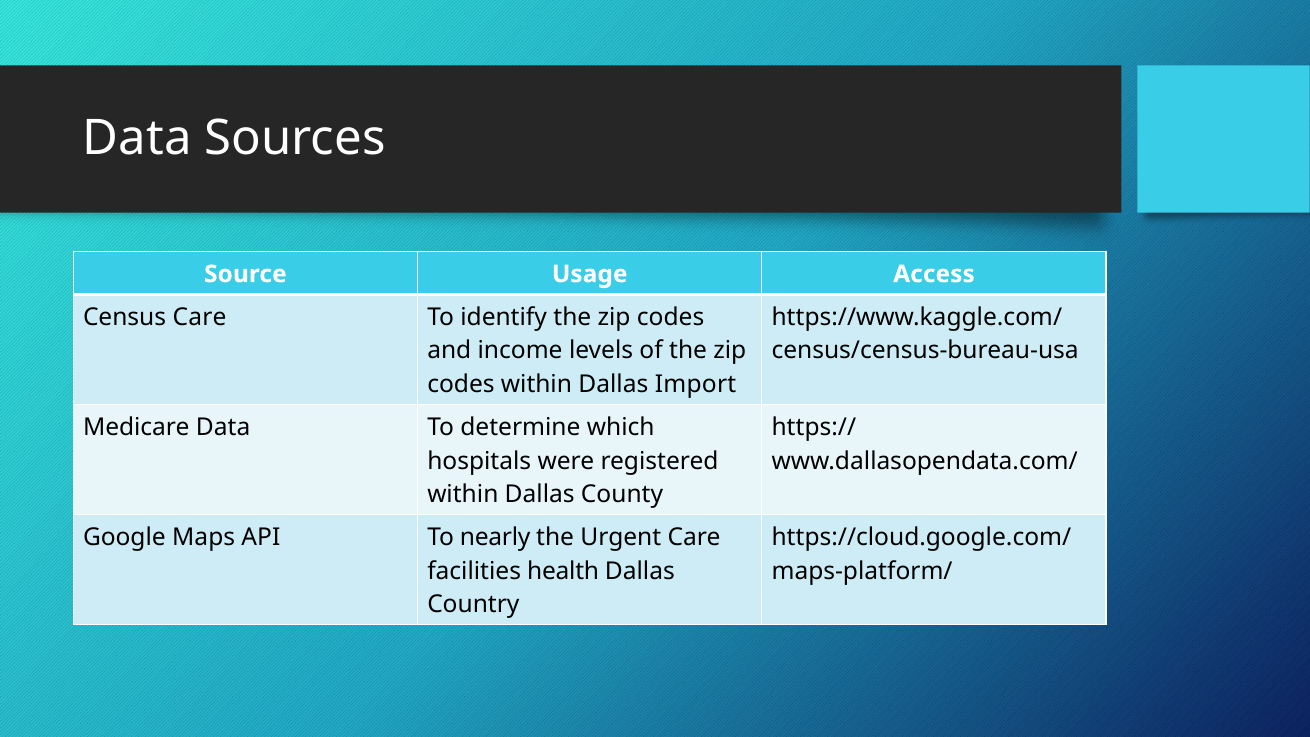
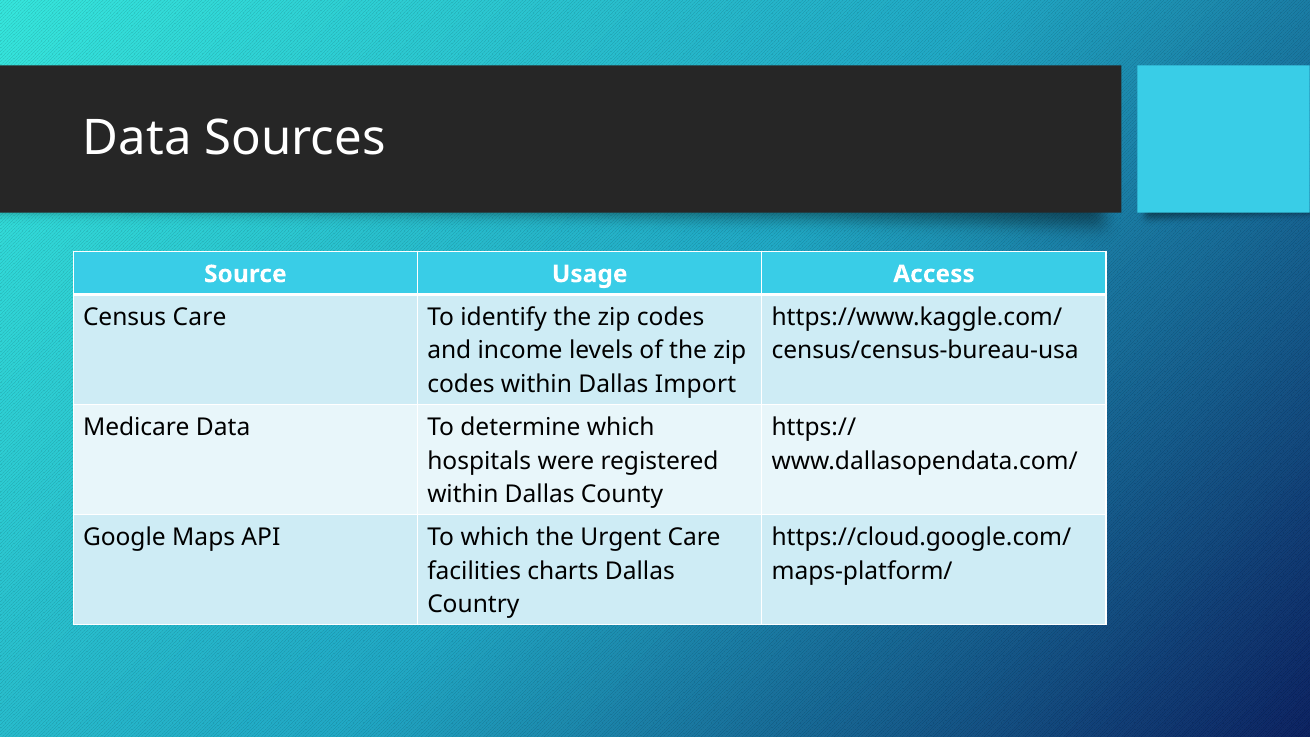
To nearly: nearly -> which (495, 538)
health: health -> charts (563, 571)
